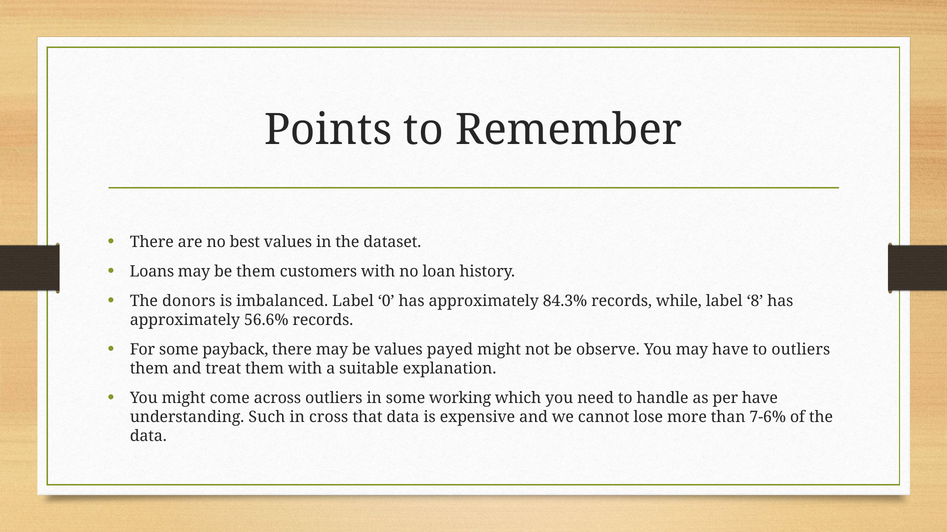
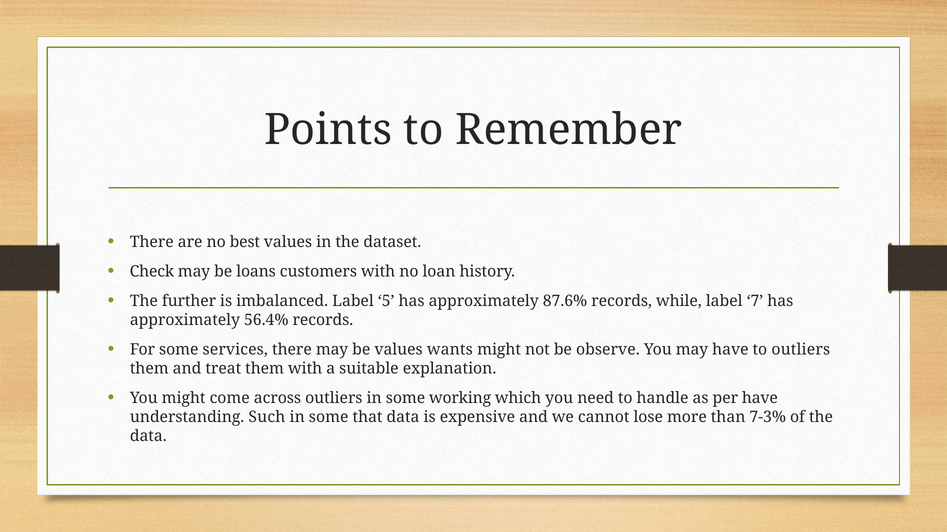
Loans: Loans -> Check (152, 272)
be them: them -> loans (256, 272)
donors: donors -> further (189, 301)
0: 0 -> 5 (386, 301)
84.3%: 84.3% -> 87.6% (565, 301)
8: 8 -> 7 (755, 301)
56.6%: 56.6% -> 56.4% (266, 320)
payback: payback -> services (235, 350)
payed: payed -> wants (450, 350)
cross: cross -> some (329, 417)
7-6%: 7-6% -> 7-3% (768, 417)
